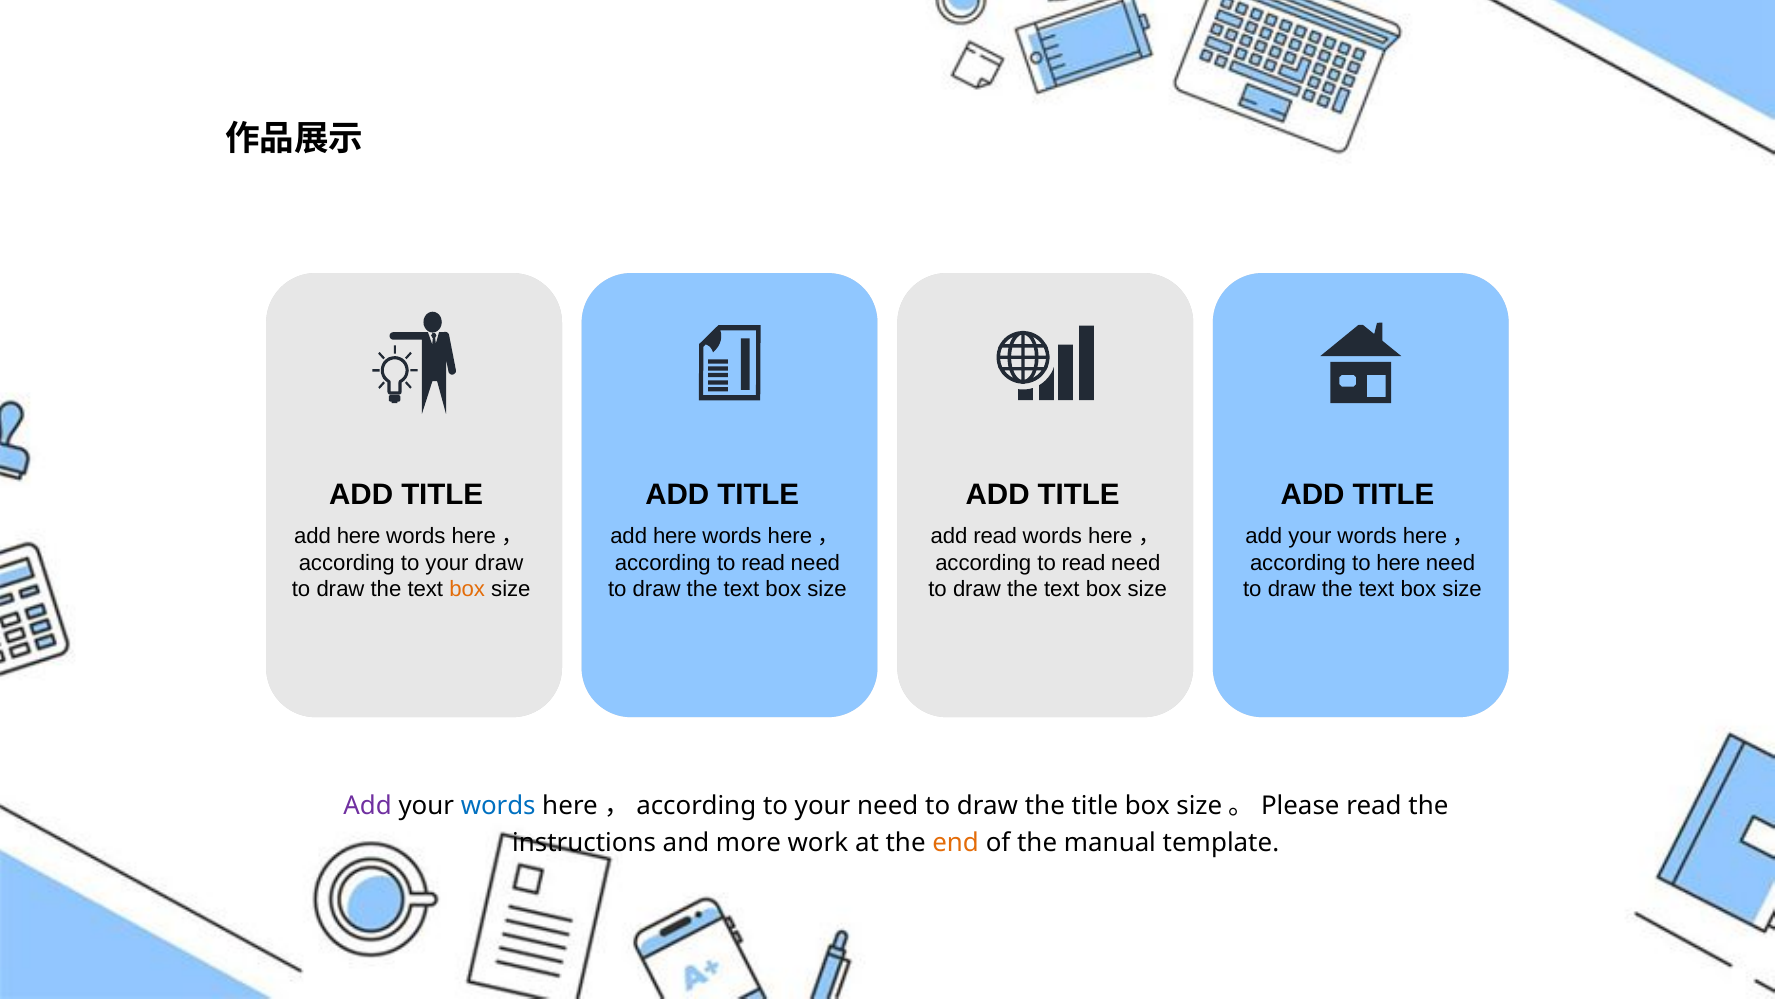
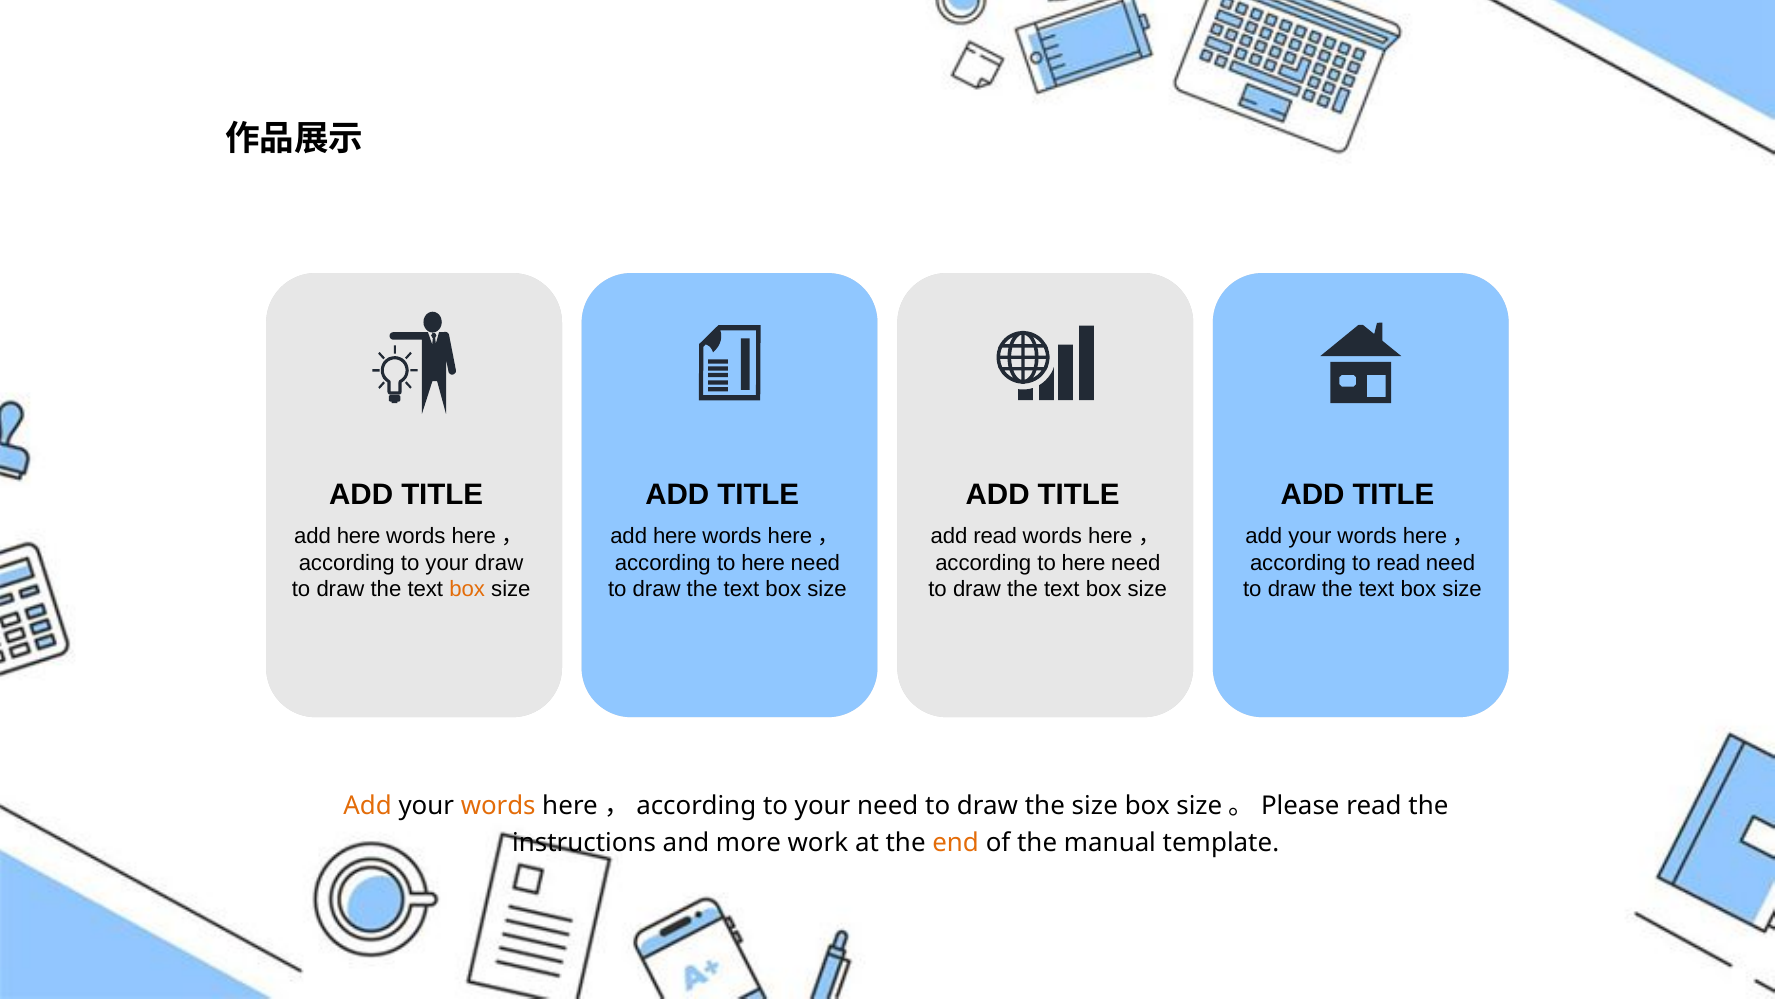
read: read -> here (763, 562)
read: read -> here (1084, 562)
to here: here -> read (1398, 562)
Add colour: purple -> orange (368, 805)
words colour: blue -> orange (498, 805)
the title: title -> size (1095, 805)
